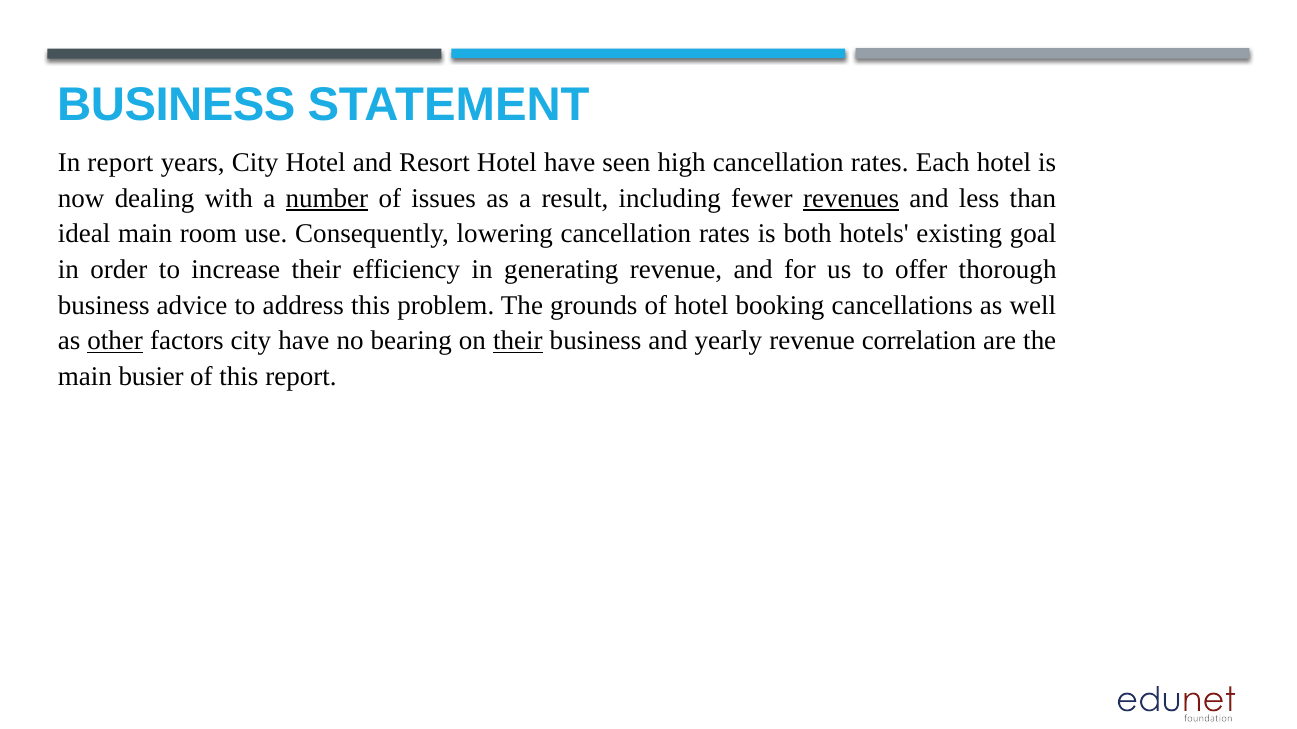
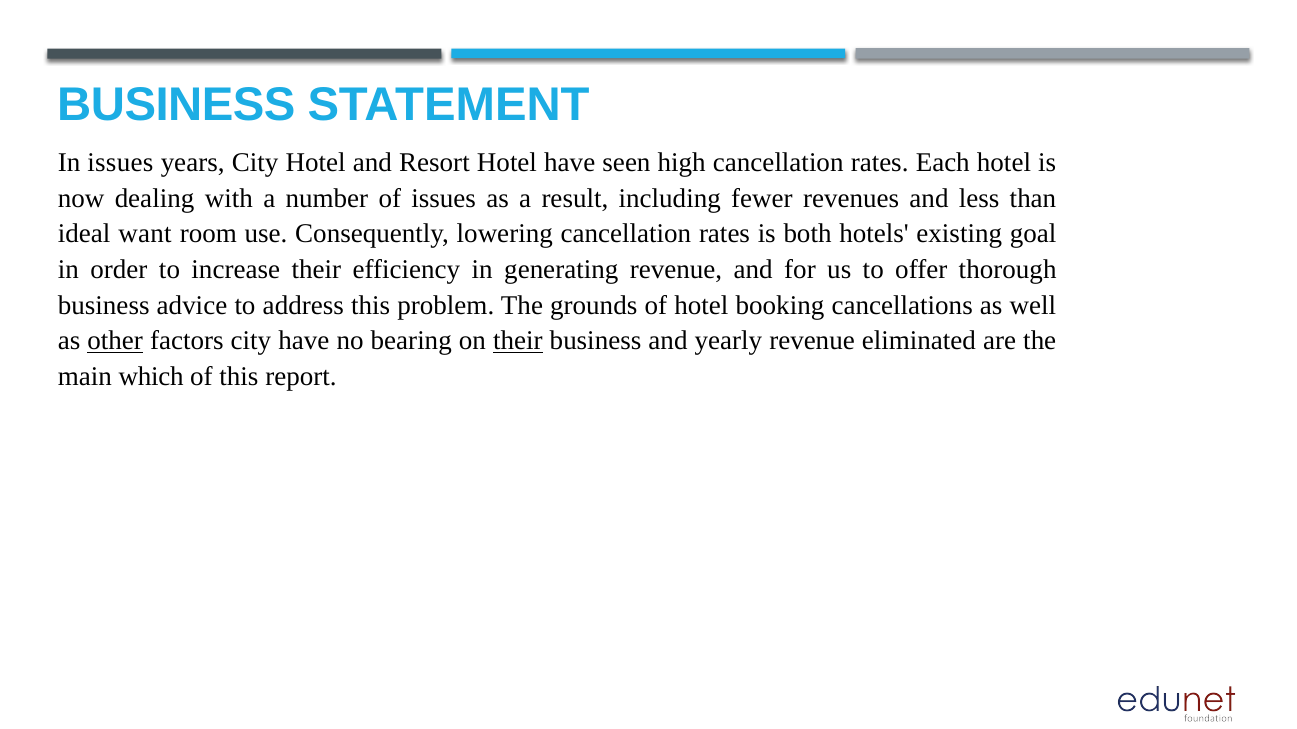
In report: report -> issues (120, 163)
number underline: present -> none (327, 198)
revenues underline: present -> none (851, 198)
ideal main: main -> want (145, 234)
correlation: correlation -> eliminated (919, 341)
busier: busier -> which (151, 377)
